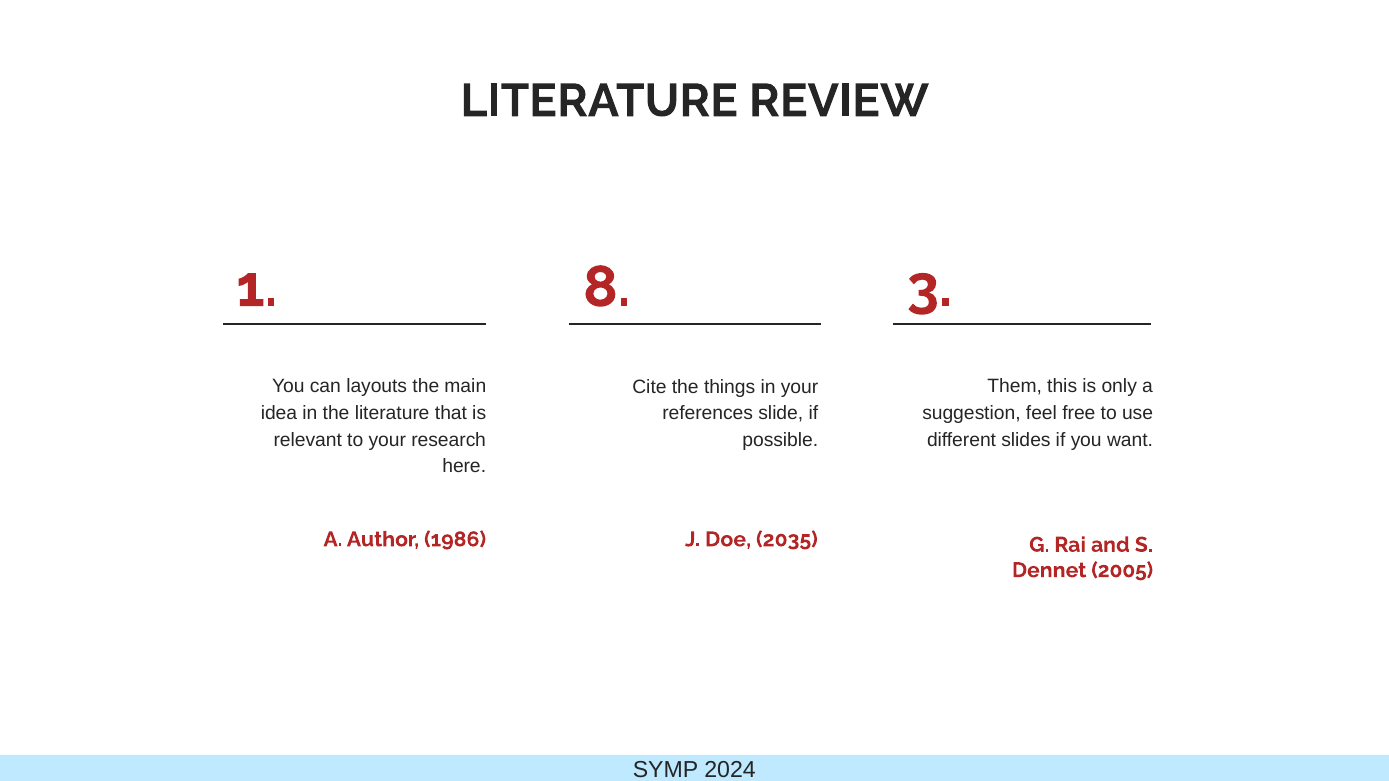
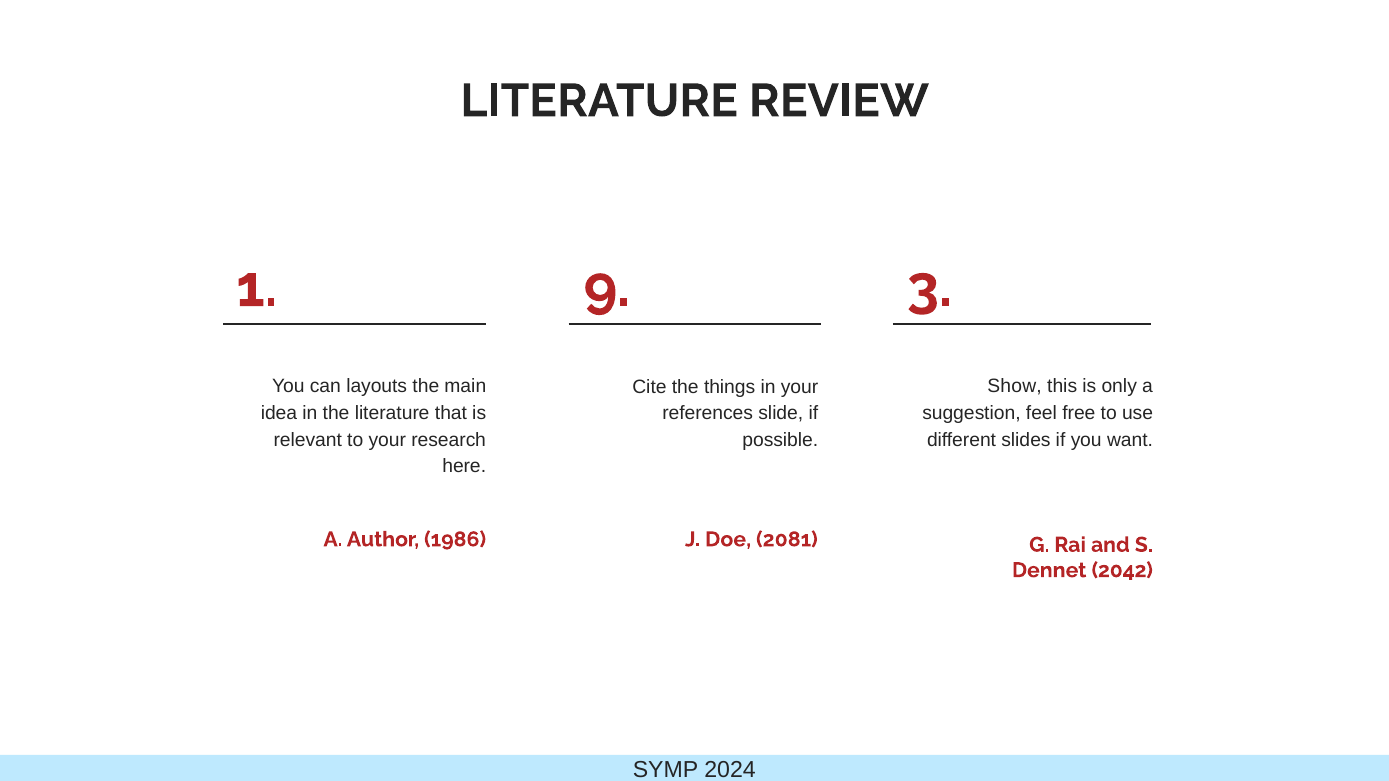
8: 8 -> 9 (607, 287)
Them: Them -> Show (1015, 387)
2035: 2035 -> 2081 (787, 540)
2005: 2005 -> 2042 (1122, 570)
